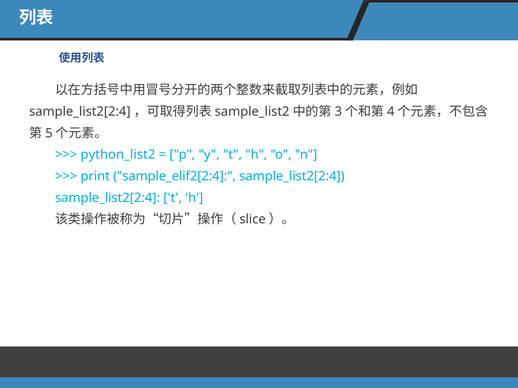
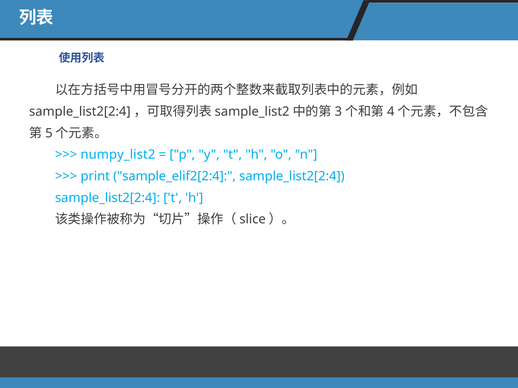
python_list2: python_list2 -> numpy_list2 (118, 155)
